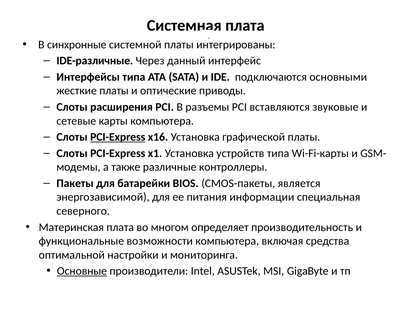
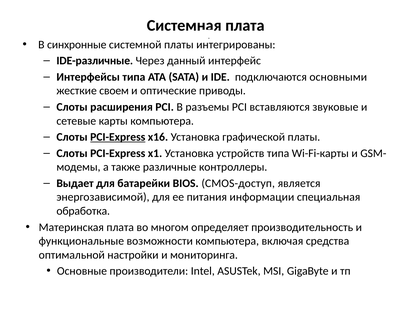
жесткие платы: платы -> своем (114, 91)
Пакеты: Пакеты -> Выдает (75, 183)
CMOS-пакеты: CMOS-пакеты -> CMOS-доступ (238, 183)
северного: северного -> обработка (83, 211)
Основные underline: present -> none (82, 271)
